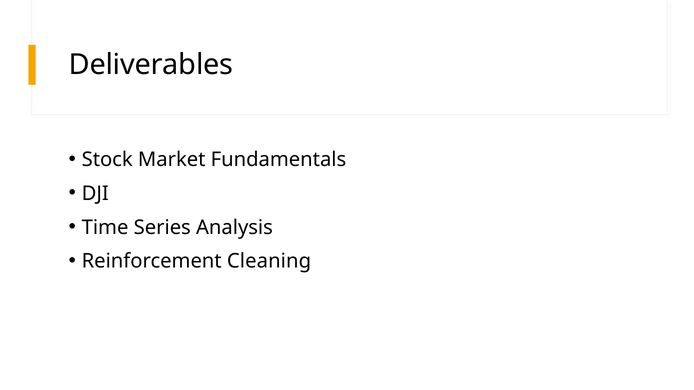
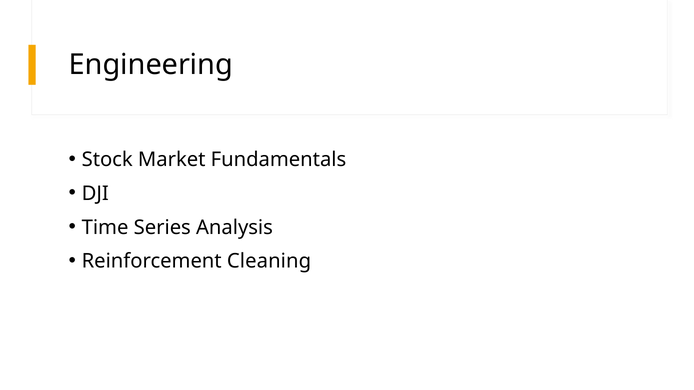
Deliverables: Deliverables -> Engineering (151, 65)
